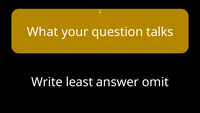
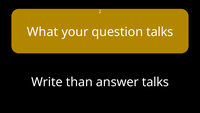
least: least -> than (79, 82)
answer omit: omit -> talks (155, 82)
